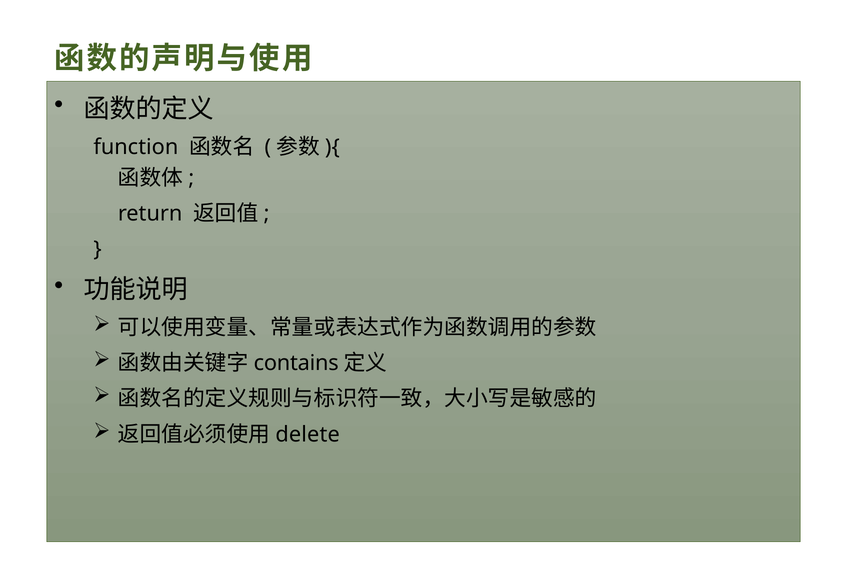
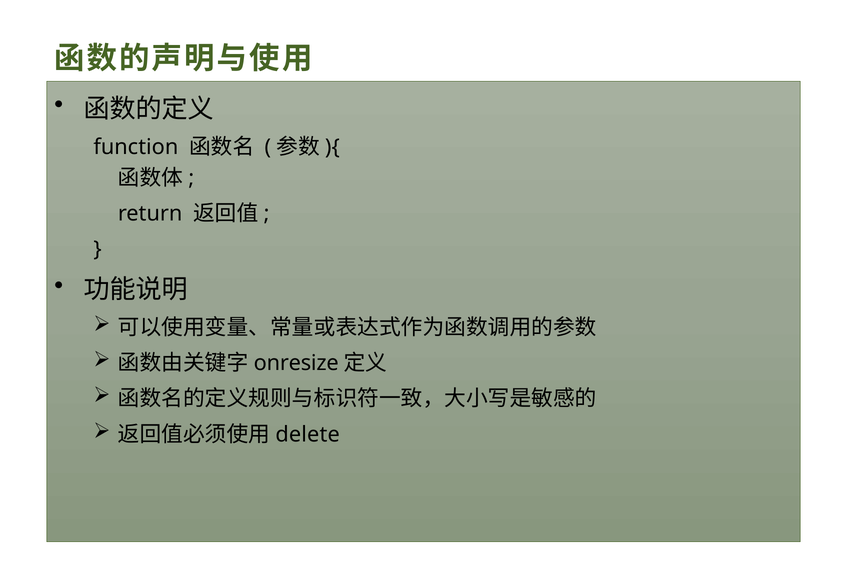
contains: contains -> onresize (296, 363)
